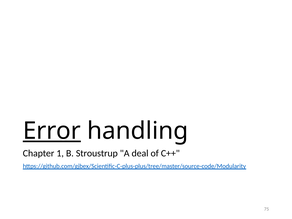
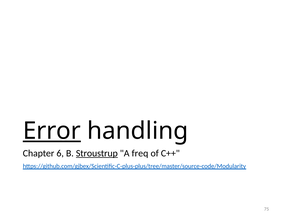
1: 1 -> 6 (60, 153)
Stroustrup underline: none -> present (97, 153)
deal: deal -> freq (140, 153)
